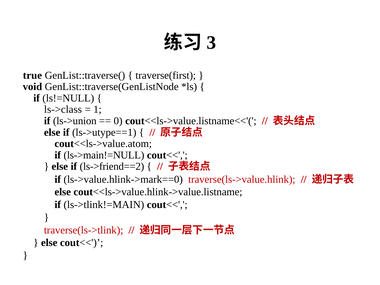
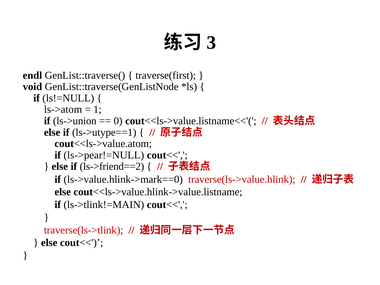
true: true -> endl (32, 75)
ls->class: ls->class -> ls->atom (63, 109)
ls->main!=NULL: ls->main!=NULL -> ls->pear!=NULL (104, 155)
